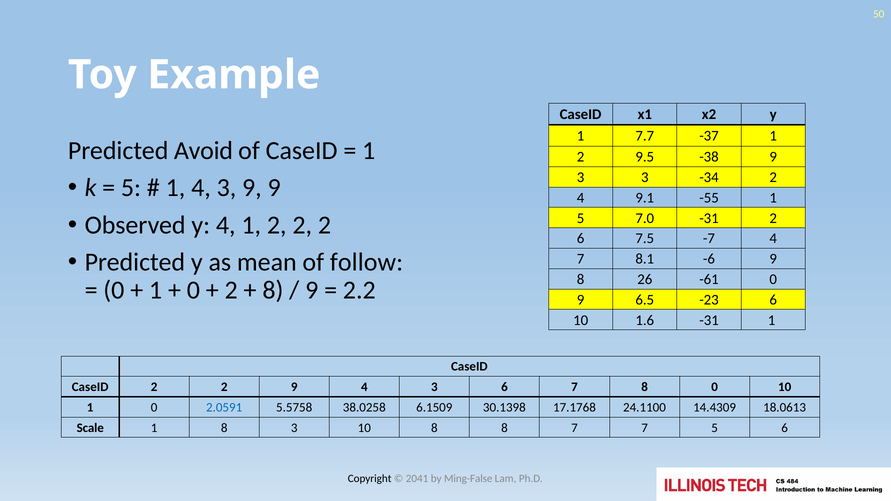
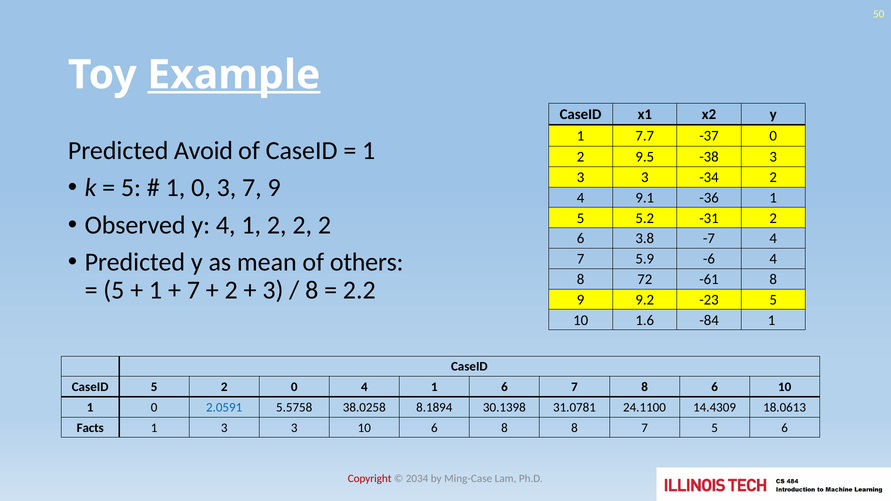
Example underline: none -> present (234, 75)
-37 1: 1 -> 0 (773, 136)
-38 9: 9 -> 3 (773, 157)
4: 4 -> 0 (201, 188)
3 9: 9 -> 7 (252, 188)
-55: -55 -> -36 (709, 198)
7.0: 7.0 -> 5.2 (645, 218)
7.5: 7.5 -> 3.8 (645, 239)
follow: follow -> others (367, 263)
8.1: 8.1 -> 5.9 (645, 259)
-6 9: 9 -> 4 (773, 259)
26: 26 -> 72 (645, 279)
-61 0: 0 -> 8 (773, 279)
0: 0 -> 5 (114, 291)
0: 0 -> 7 (193, 291)
8: 8 -> 3 (273, 291)
9: 9 -> 8 (312, 291)
6.5: 6.5 -> 9.2 (645, 300)
-23 6: 6 -> 5 (773, 300)
1.6 -31: -31 -> -84 (709, 320)
CaseID 2: 2 -> 5 (154, 387)
2 9: 9 -> 0 (294, 387)
3: 3 -> 1 (434, 387)
8 0: 0 -> 6 (715, 387)
6.1509: 6.1509 -> 8.1894 (434, 408)
17.1768: 17.1768 -> 31.0781 (574, 408)
Scale: Scale -> Facts (90, 428)
1 8: 8 -> 3 (224, 428)
10 8: 8 -> 6 (434, 428)
8 7: 7 -> 8 (574, 428)
Copyright colour: black -> red (370, 479)
2041: 2041 -> 2034 (417, 479)
Ming-False: Ming-False -> Ming-Case (468, 479)
